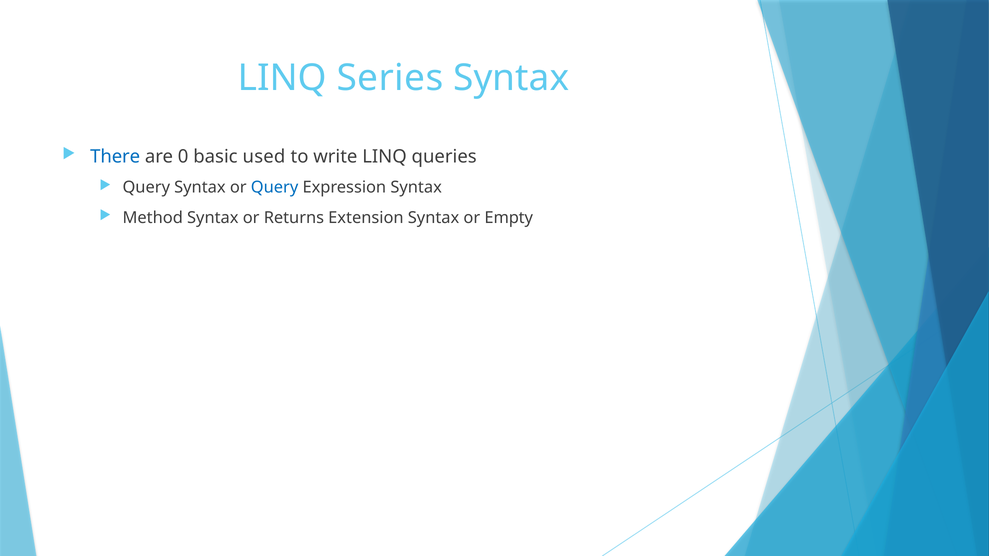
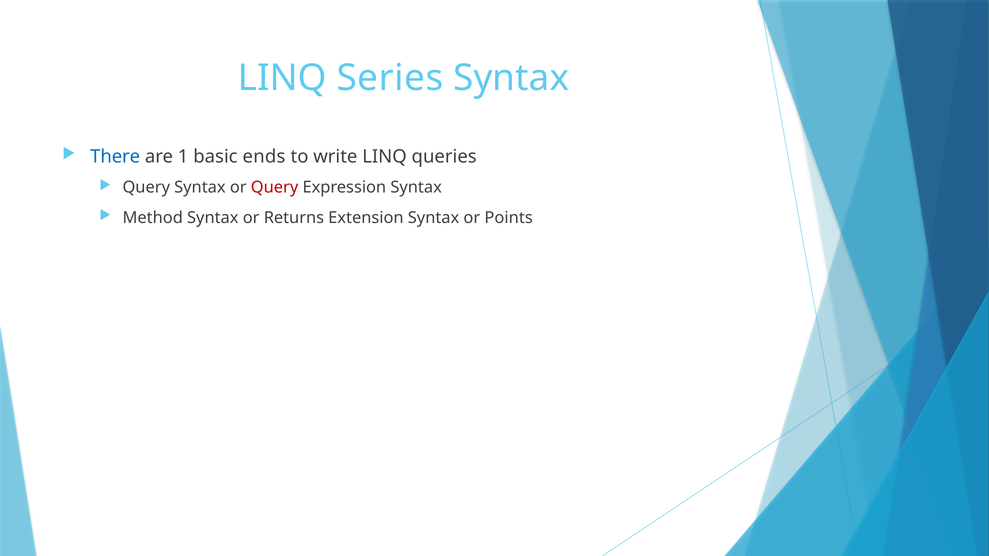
0: 0 -> 1 (183, 156)
used: used -> ends (264, 156)
Query colour: blue -> red (275, 188)
Empty: Empty -> Points (509, 218)
